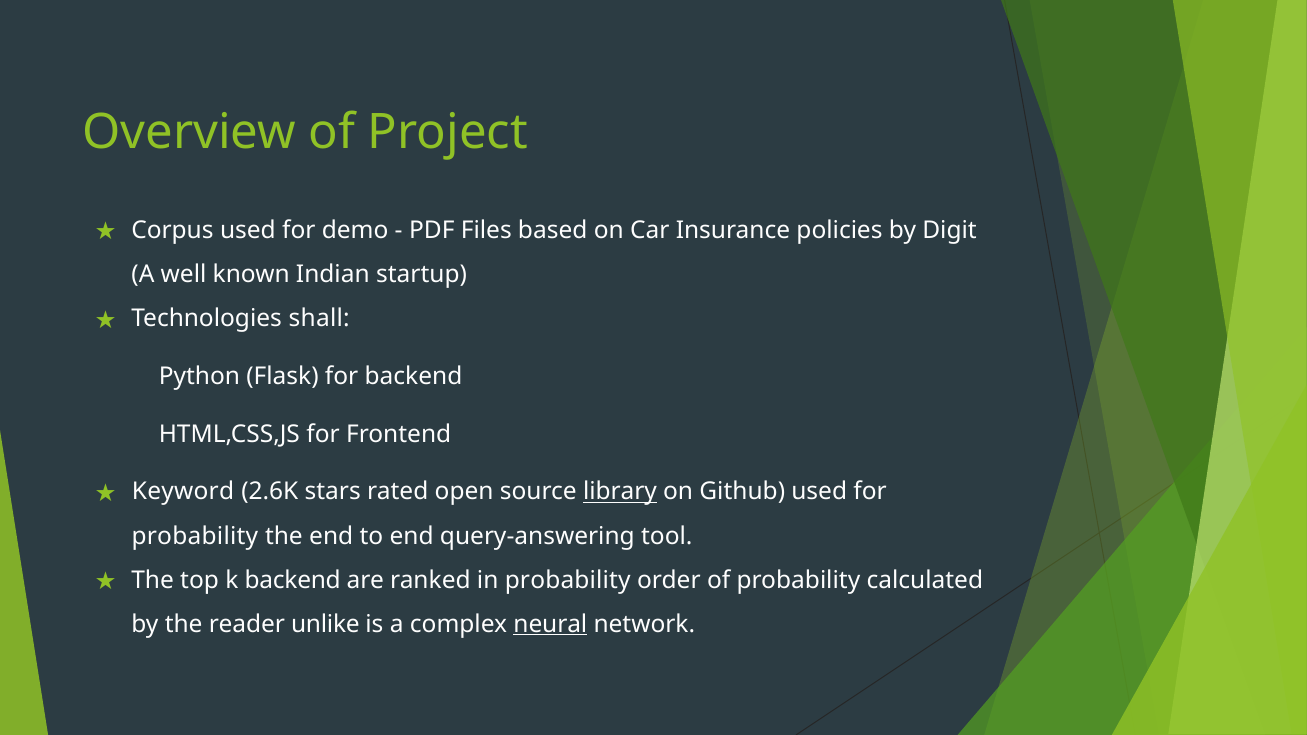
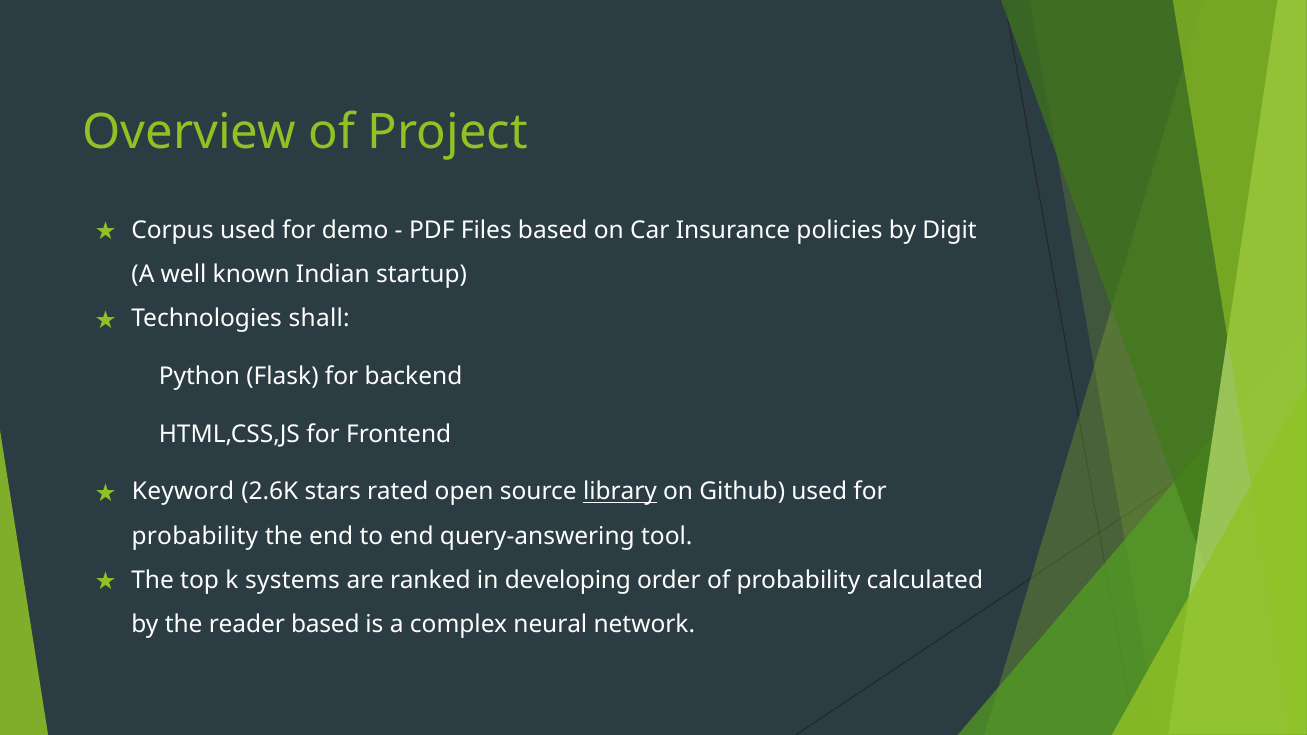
k backend: backend -> systems (292, 580)
in probability: probability -> developing (568, 580)
reader unlike: unlike -> based (325, 624)
neural underline: present -> none (550, 624)
